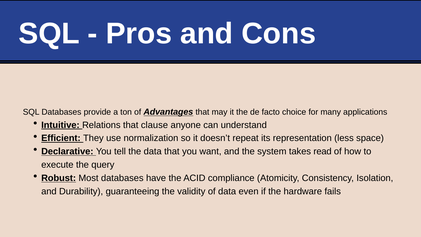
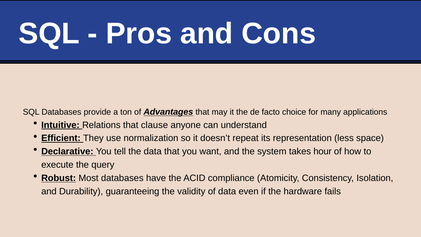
read: read -> hour (323, 151)
